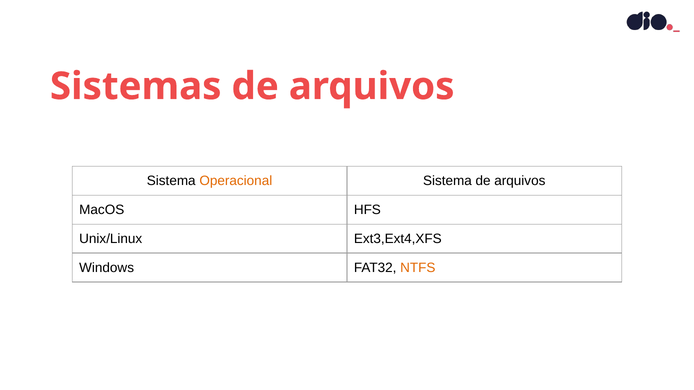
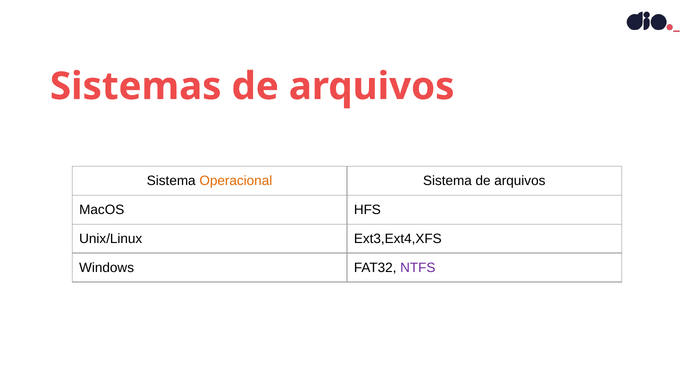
NTFS colour: orange -> purple (418, 268)
